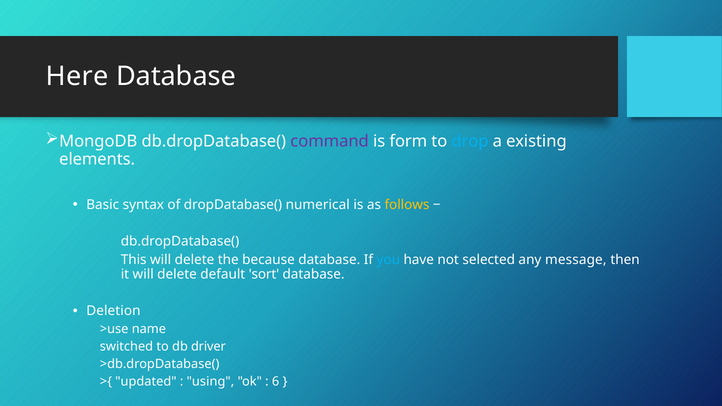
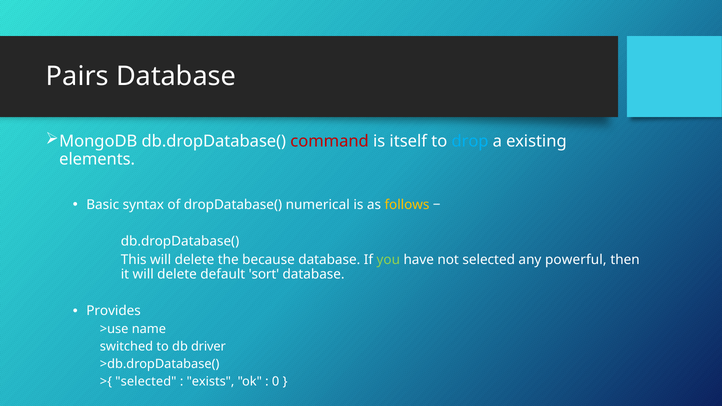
Here: Here -> Pairs (77, 76)
command colour: purple -> red (330, 141)
form: form -> itself (408, 141)
you colour: light blue -> light green (388, 260)
message: message -> powerful (576, 260)
Deletion: Deletion -> Provides (114, 311)
updated: updated -> selected (146, 382)
using: using -> exists (210, 382)
6: 6 -> 0 (276, 382)
